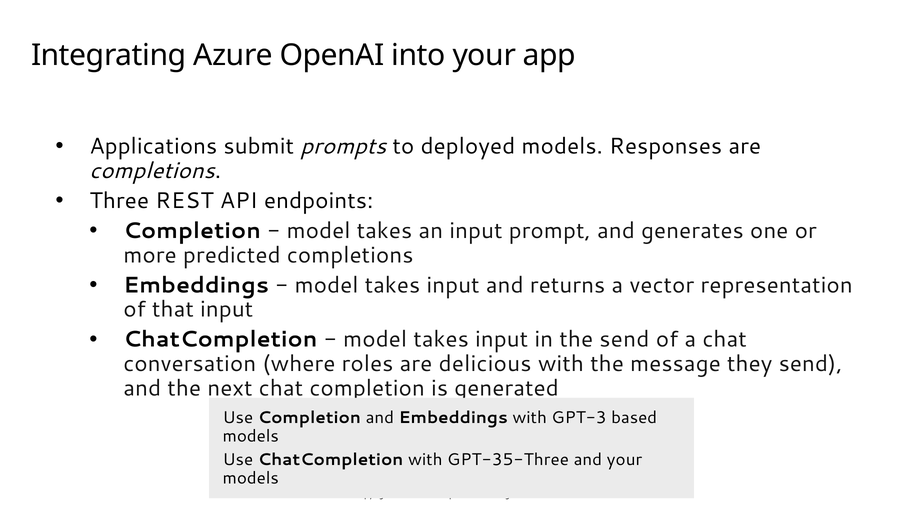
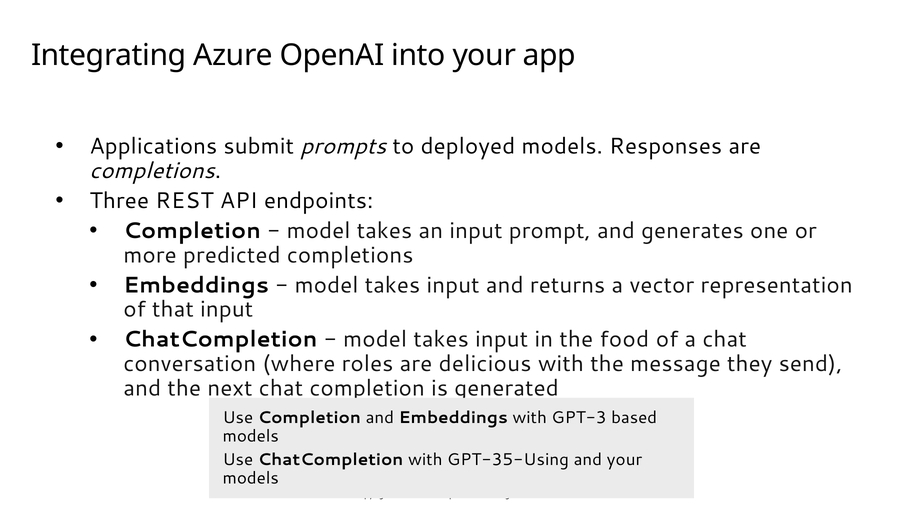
the send: send -> food (624, 340)
GPT-35-Three: GPT-35-Three -> GPT-35-Using (508, 460)
